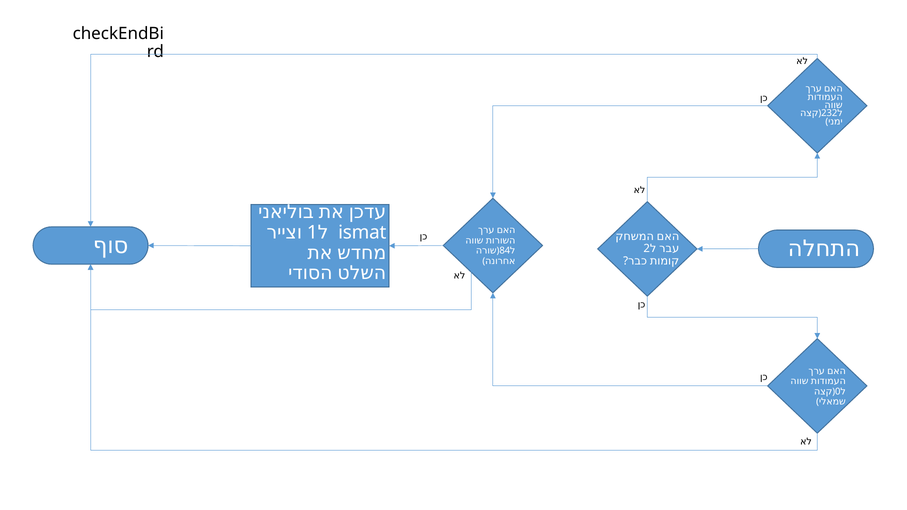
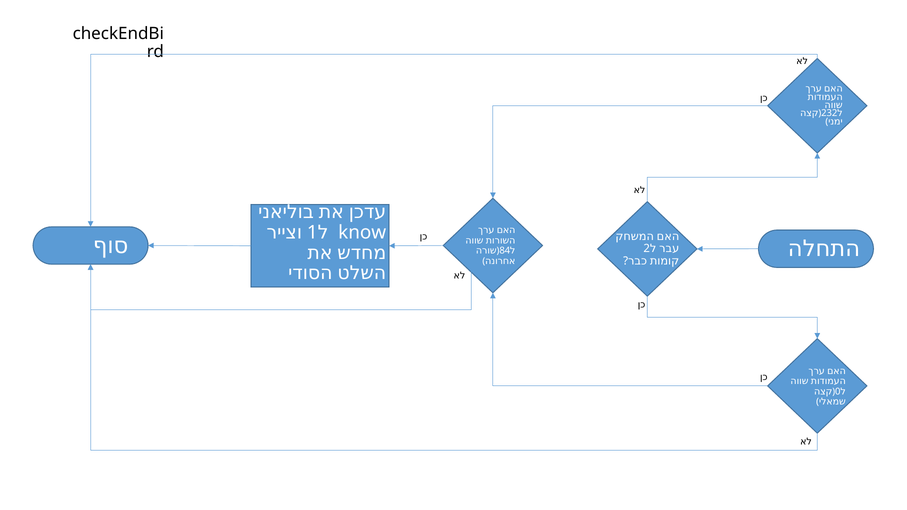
ismat: ismat -> know (362, 233)
